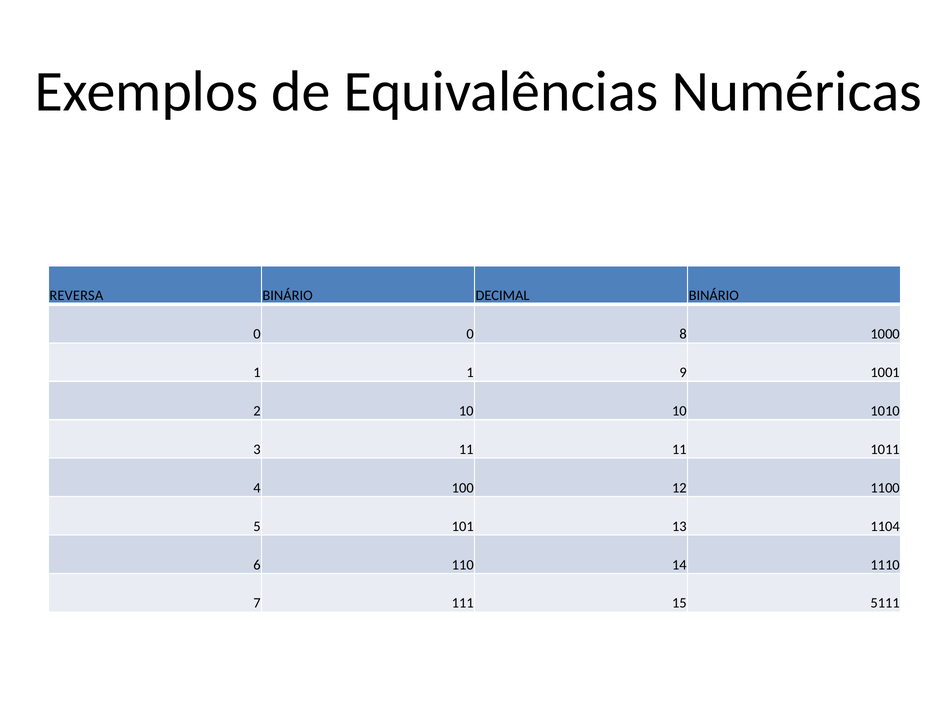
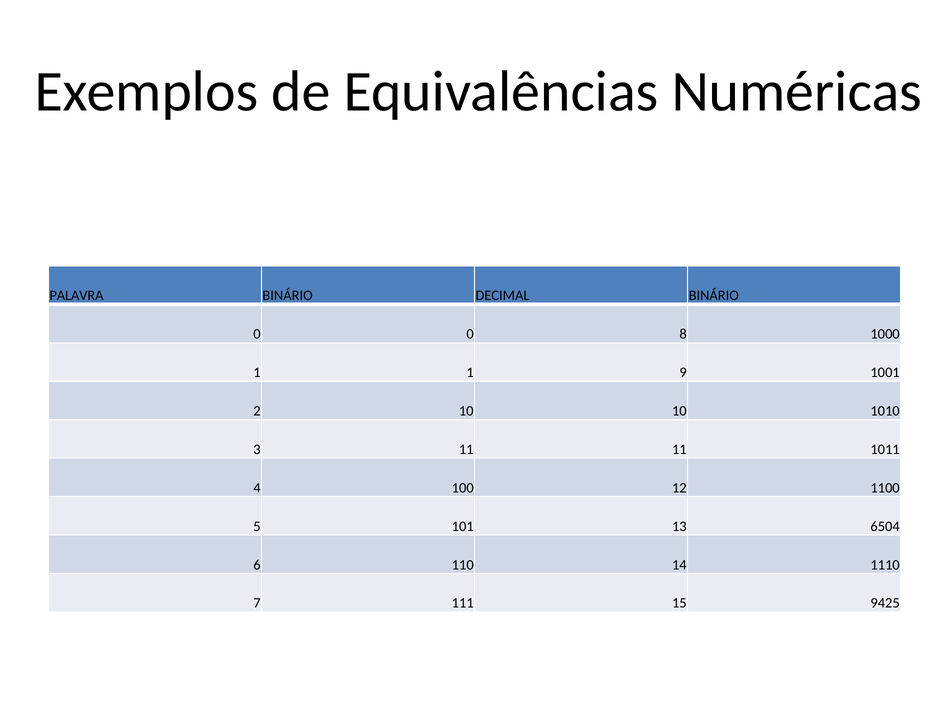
REVERSA: REVERSA -> PALAVRA (76, 295)
1104: 1104 -> 6504 (885, 526)
5111: 5111 -> 9425 (885, 603)
